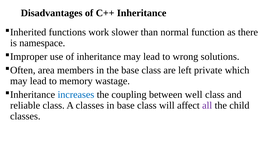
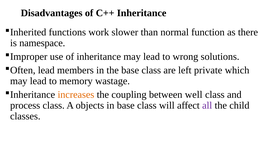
area: area -> lead (46, 70)
increases colour: blue -> orange (76, 95)
reliable: reliable -> process (25, 106)
A classes: classes -> objects (90, 106)
